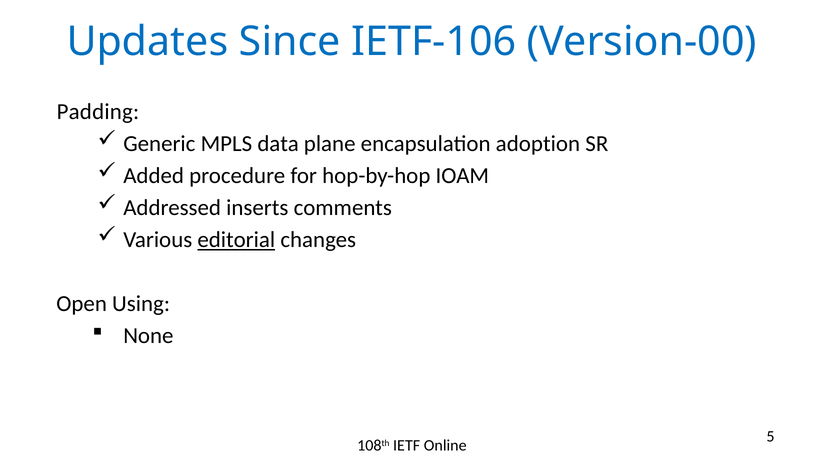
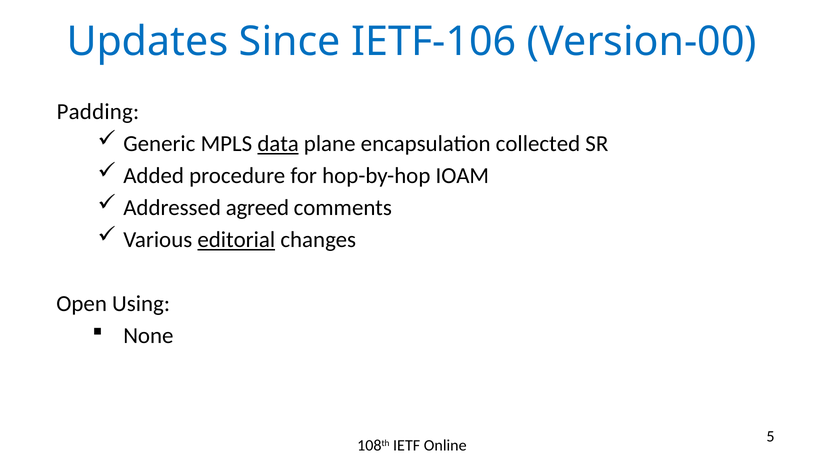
data underline: none -> present (278, 144)
adoption: adoption -> collected (538, 144)
inserts: inserts -> agreed (257, 208)
